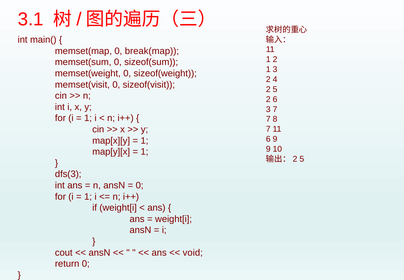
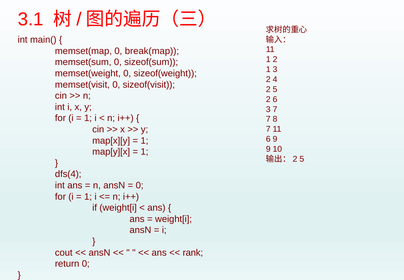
dfs(3: dfs(3 -> dfs(4 (68, 174)
void: void -> rank (193, 252)
